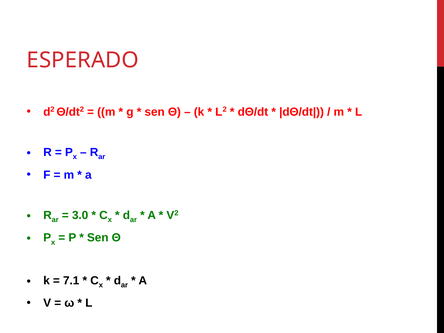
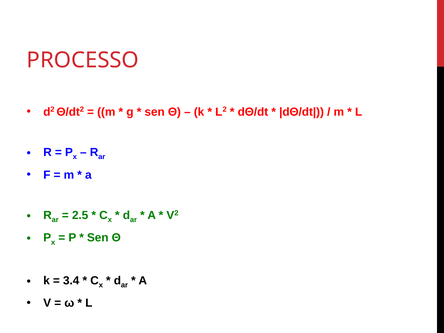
ESPERADO: ESPERADO -> PROCESSO (83, 60)
3.0: 3.0 -> 2.5 (80, 215)
7.1: 7.1 -> 3.4 (71, 281)
